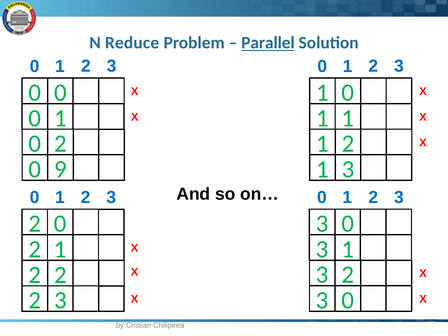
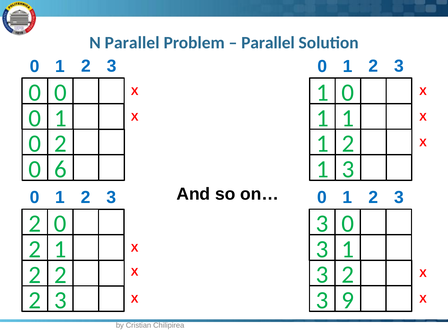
N Reduce: Reduce -> Parallel (132, 43)
Parallel underline: present -> none (268, 43)
9: 9 -> 6 (60, 169)
0: 0 -> 9 (348, 300)
